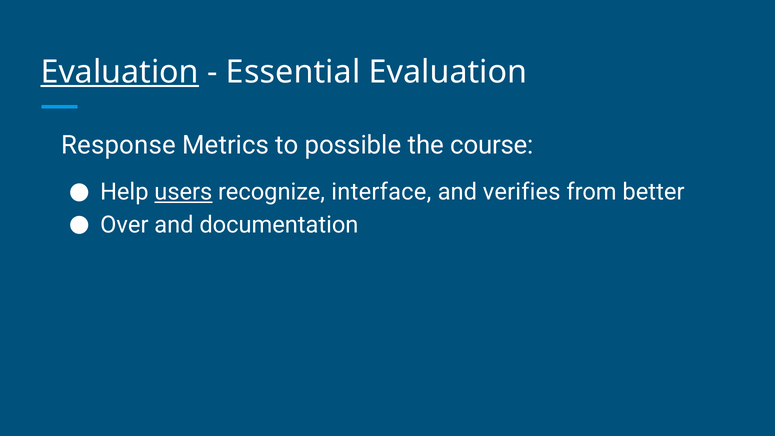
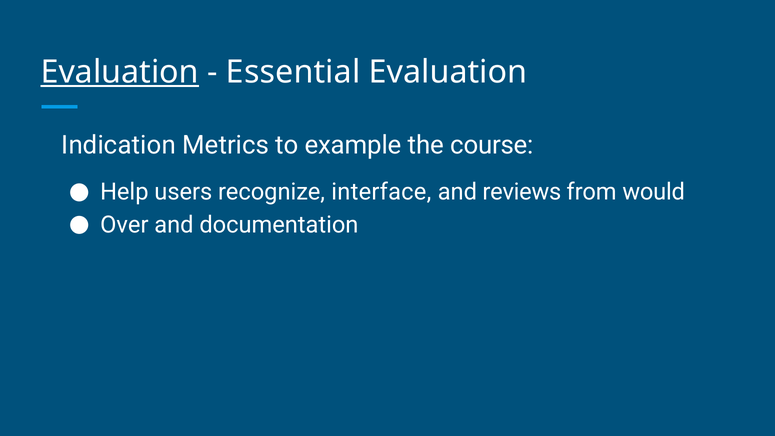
Response: Response -> Indication (119, 145)
possible: possible -> example (353, 145)
users underline: present -> none (183, 192)
verifies: verifies -> reviews (522, 192)
better: better -> would (654, 192)
